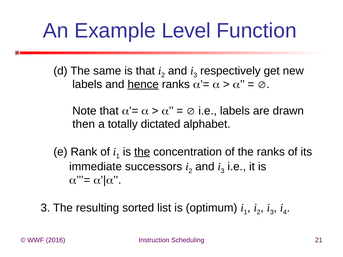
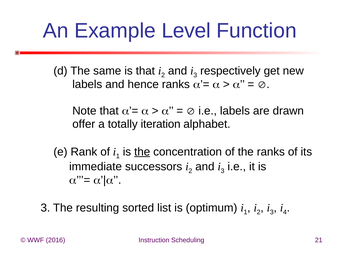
hence underline: present -> none (143, 84)
then: then -> offer (84, 124)
dictated: dictated -> iteration (161, 124)
